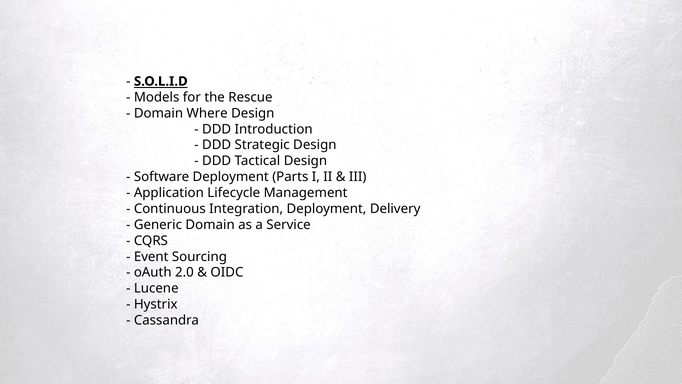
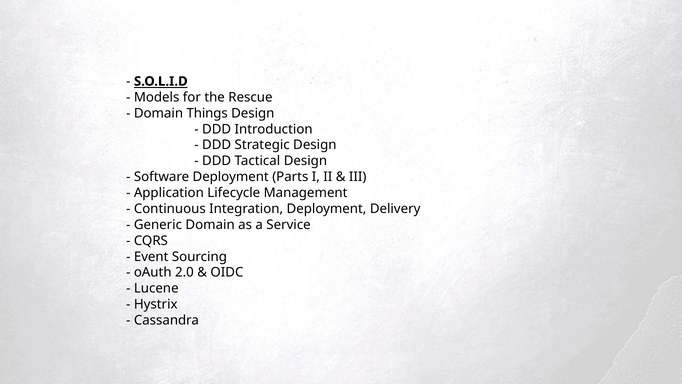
Where: Where -> Things (207, 113)
